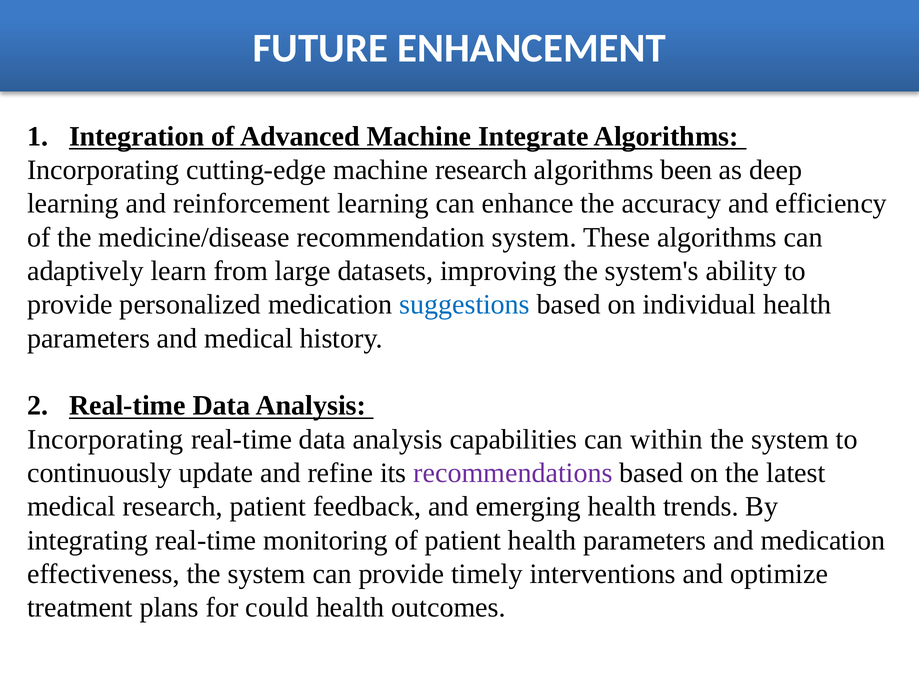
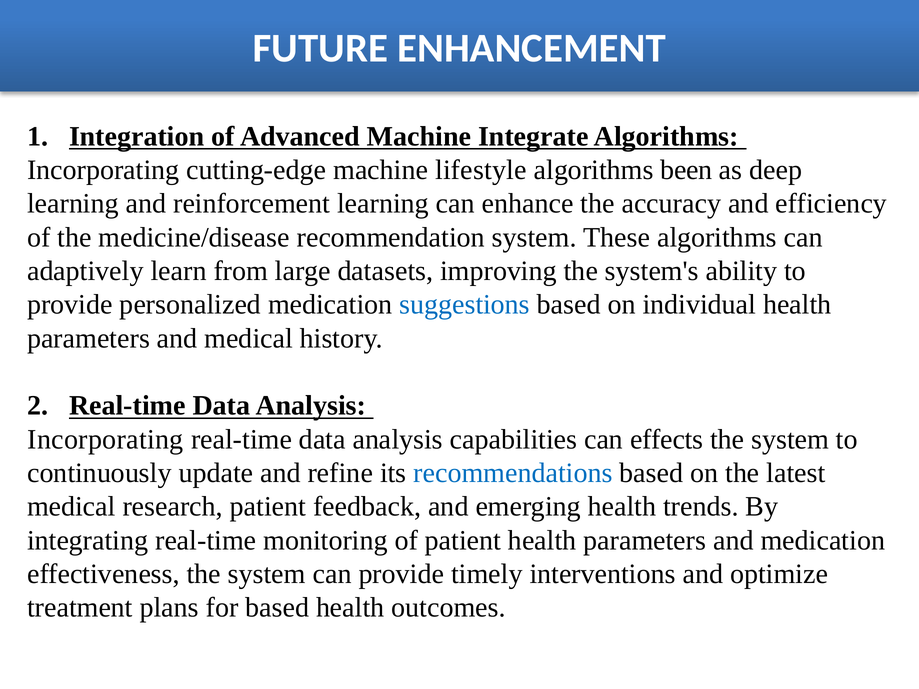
machine research: research -> lifestyle (481, 170)
within: within -> effects (667, 440)
recommendations colour: purple -> blue (513, 473)
for could: could -> based (277, 608)
